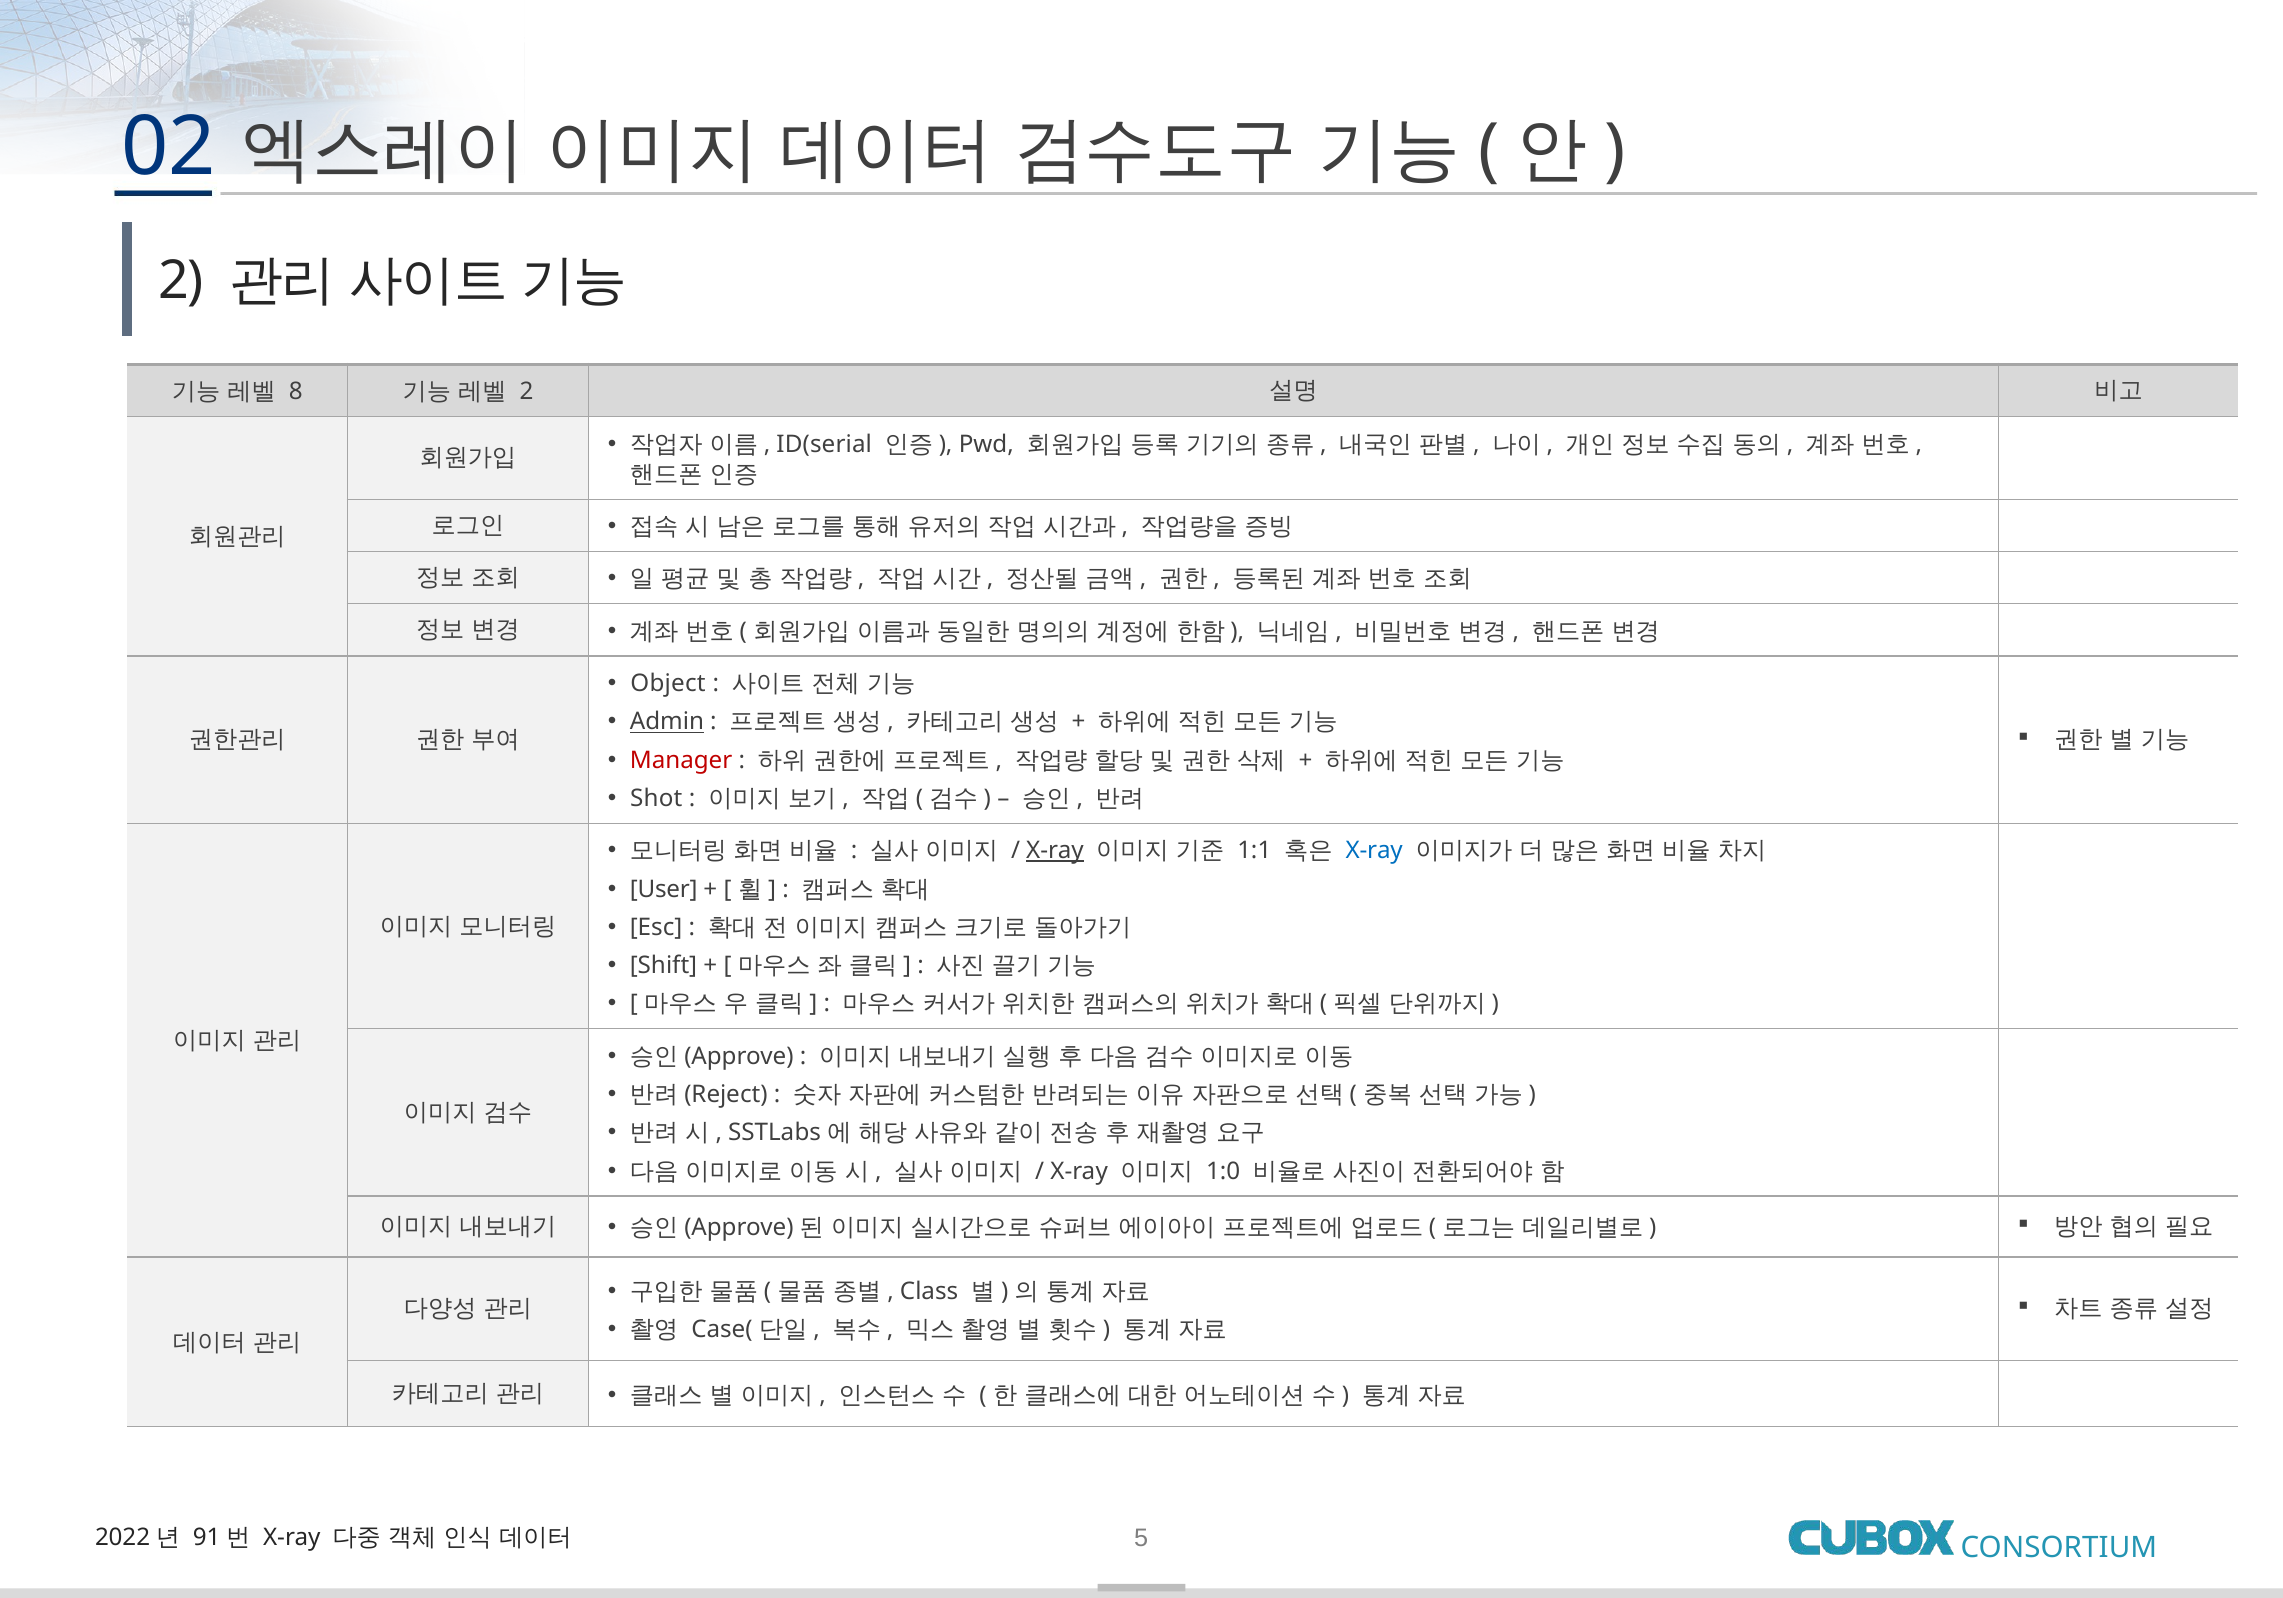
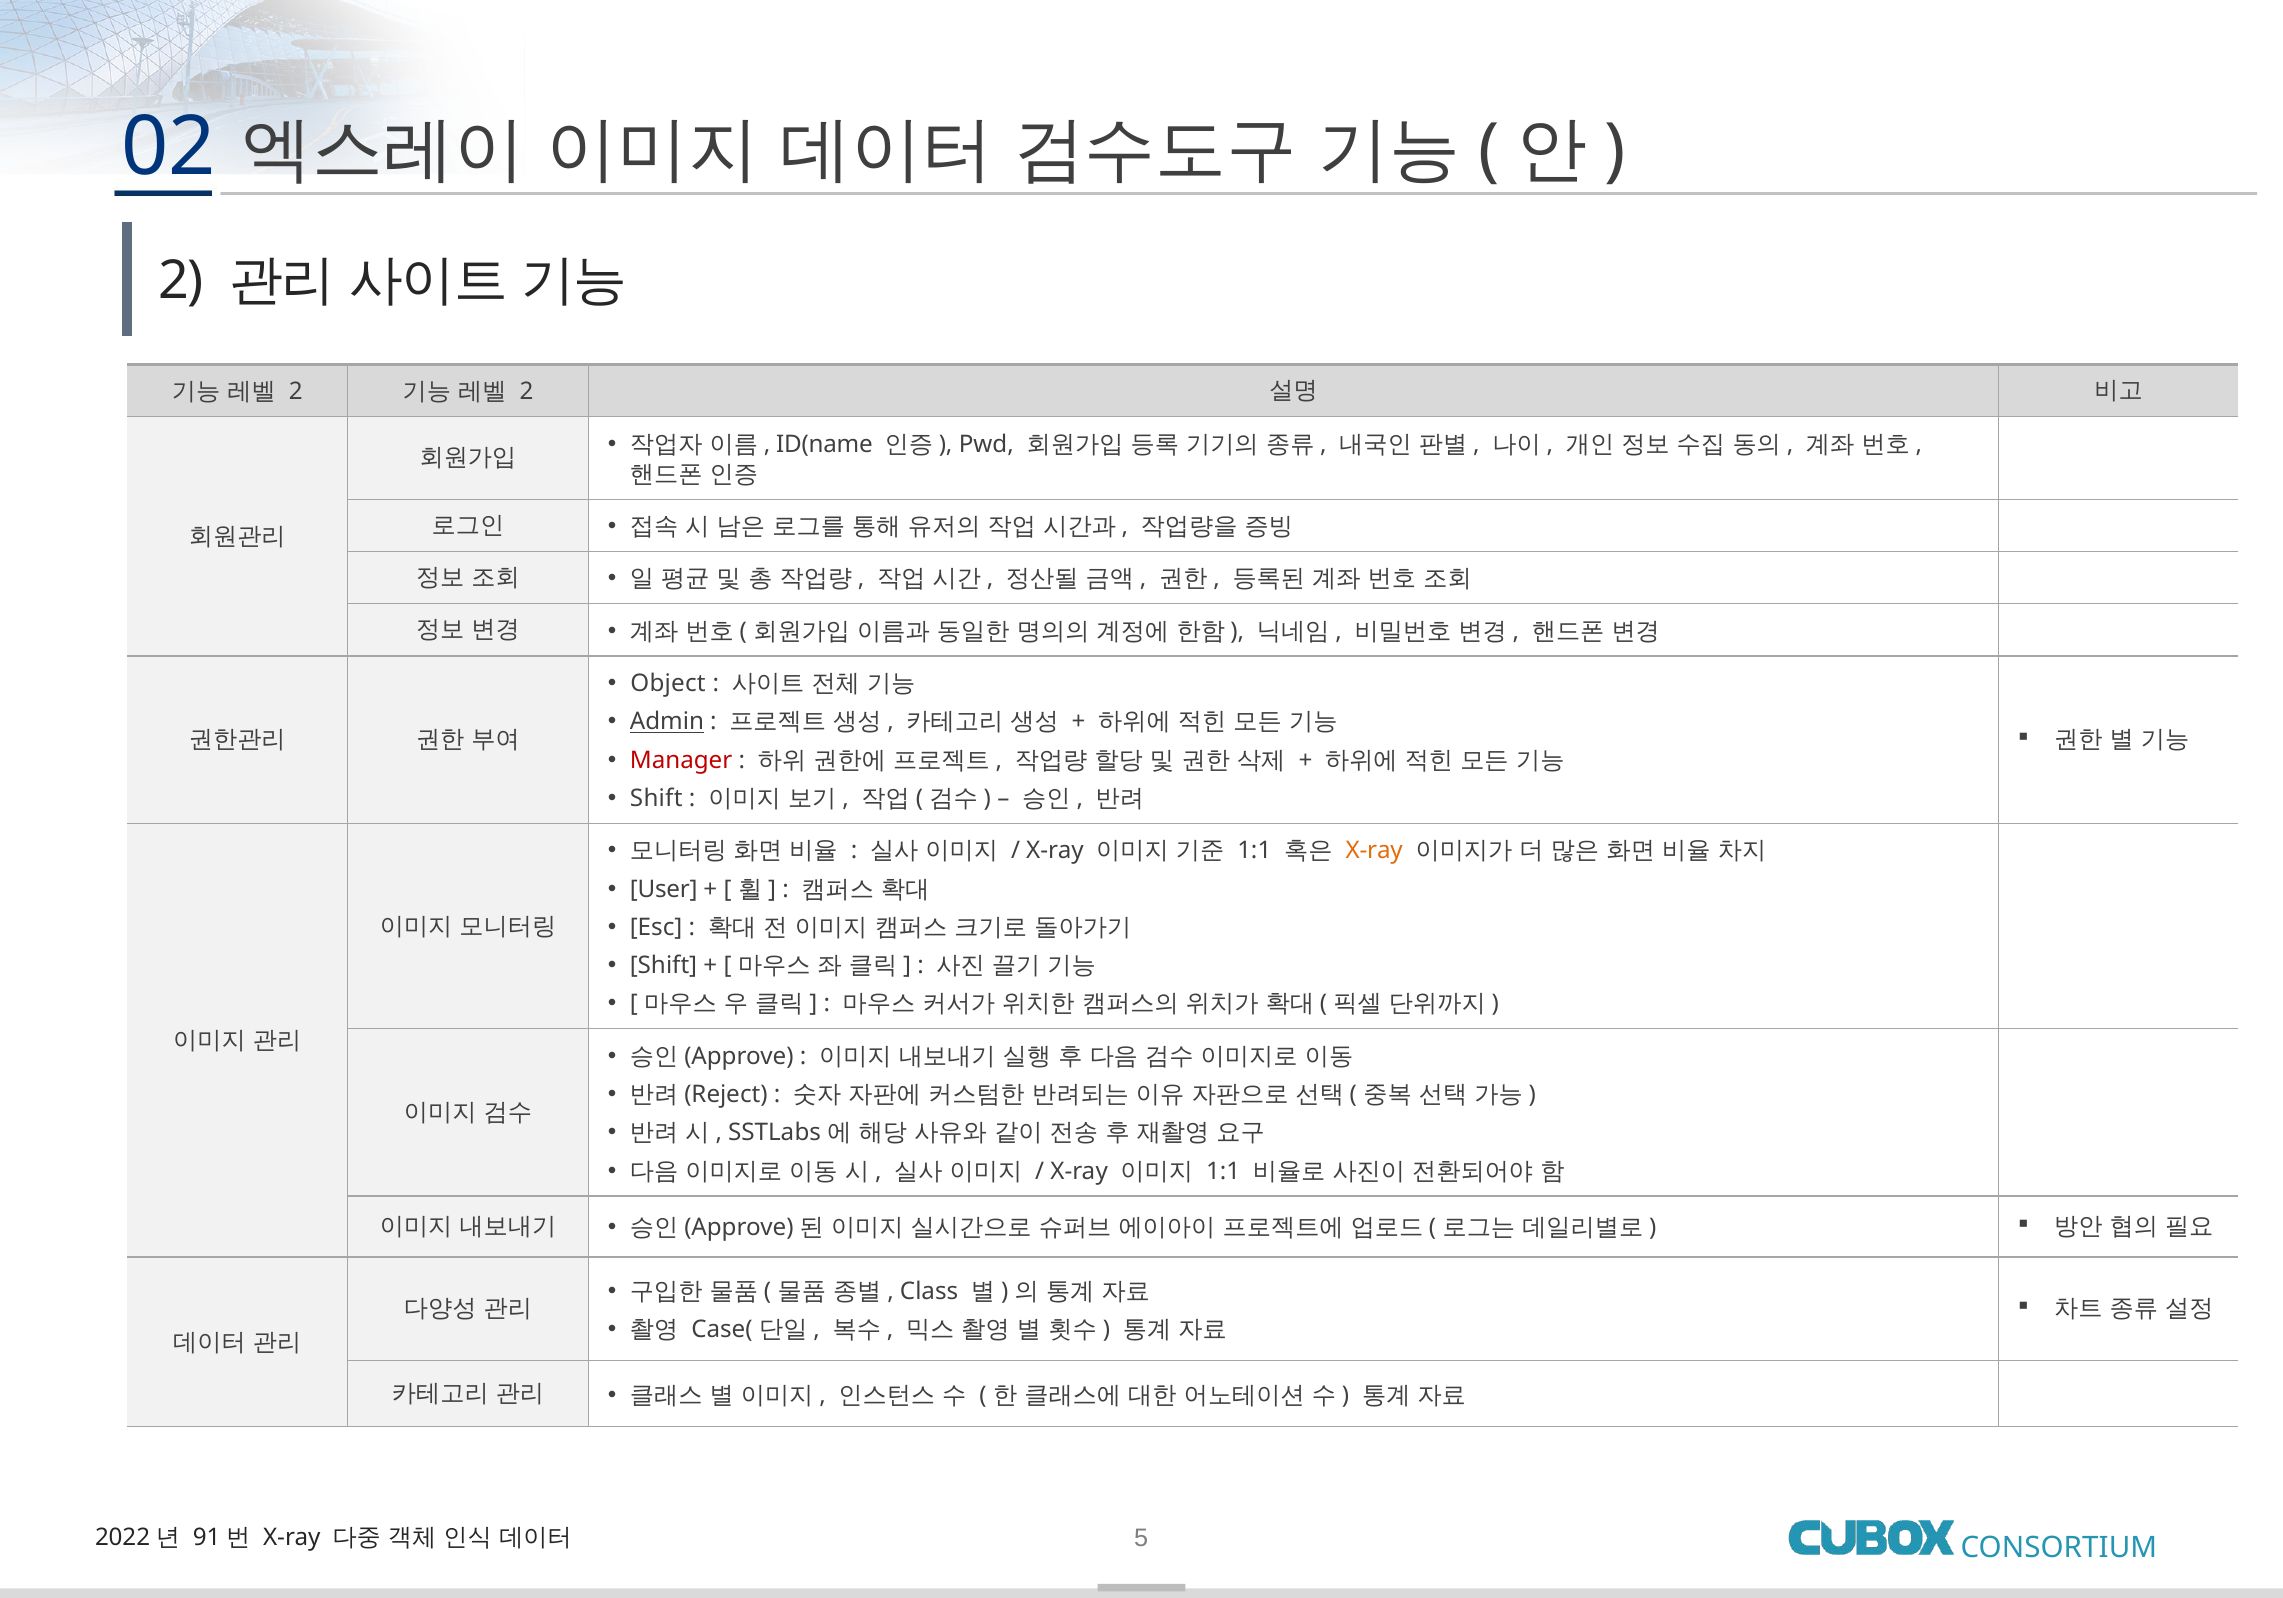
8: 8 -> 2 (296, 392)
ID(serial: ID(serial -> ID(name (824, 444)
Shot: Shot -> Shift (656, 798)
X-ray underline: present -> none (1055, 851)
X-ray colour: blue -> orange (1374, 851)
1:0: 1:0 -> 1:1 (1223, 1171)
